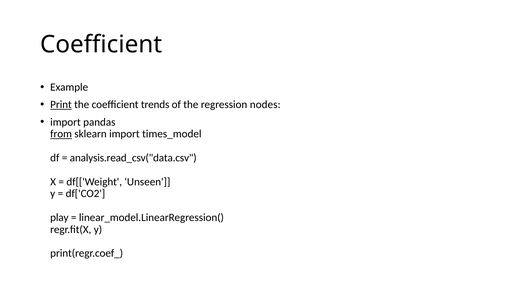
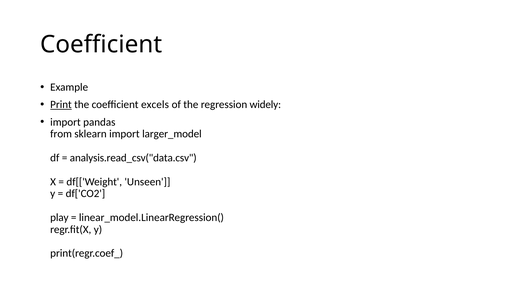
trends: trends -> excels (155, 104)
nodes: nodes -> widely (265, 104)
from underline: present -> none (61, 134)
times_model: times_model -> larger_model (172, 134)
